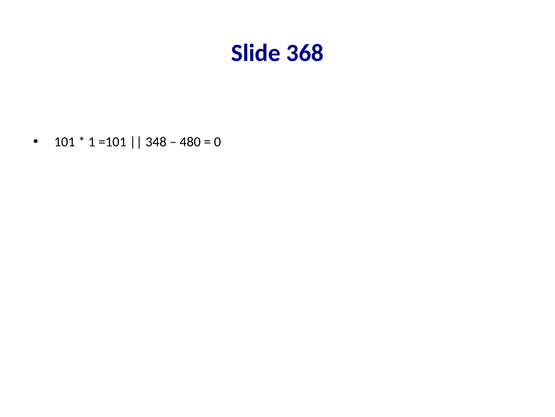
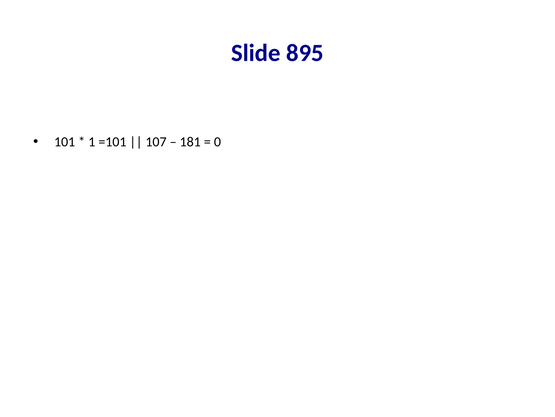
368: 368 -> 895 (305, 53)
348: 348 -> 107 (156, 142)
480: 480 -> 181 (190, 142)
